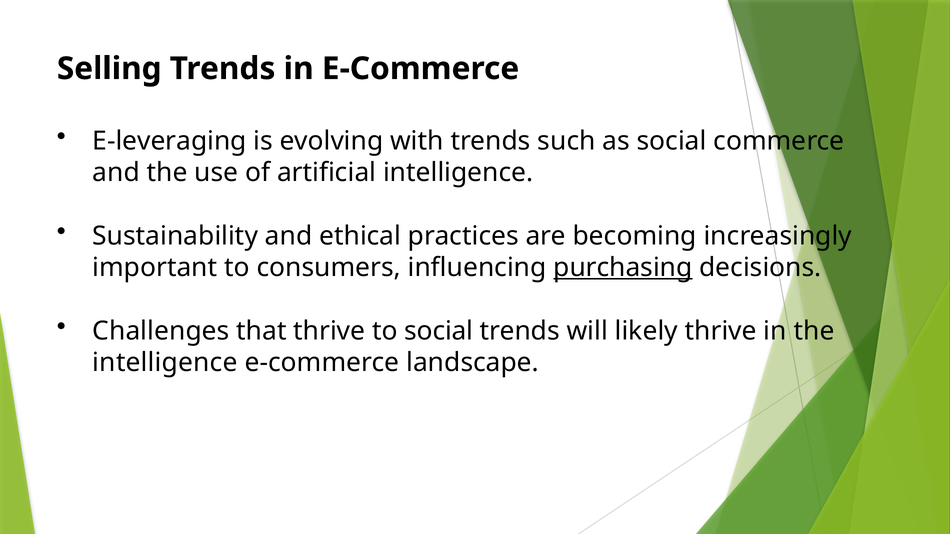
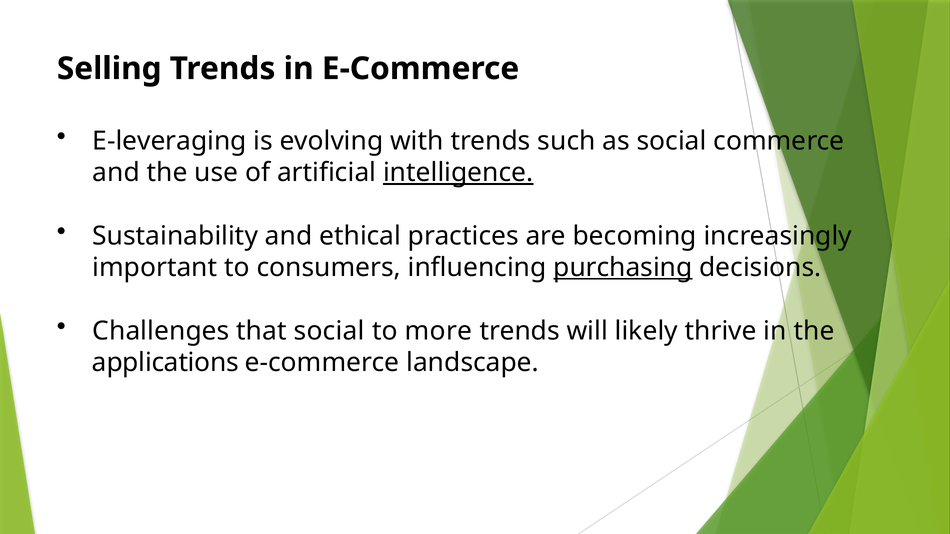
intelligence underline: none -> present (458, 173)
that thrive: thrive -> social (329, 331)
to social: social -> more (439, 331)
intelligence: intelligence -> applications (165, 363)
